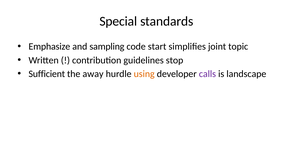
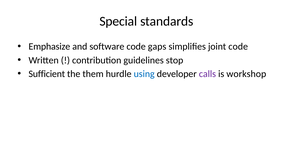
sampling: sampling -> software (107, 46)
start: start -> gaps (157, 46)
joint topic: topic -> code (238, 46)
away: away -> them (93, 74)
using colour: orange -> blue (144, 74)
landscape: landscape -> workshop (246, 74)
